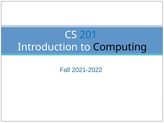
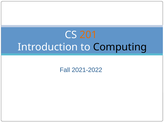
201 colour: blue -> orange (88, 35)
